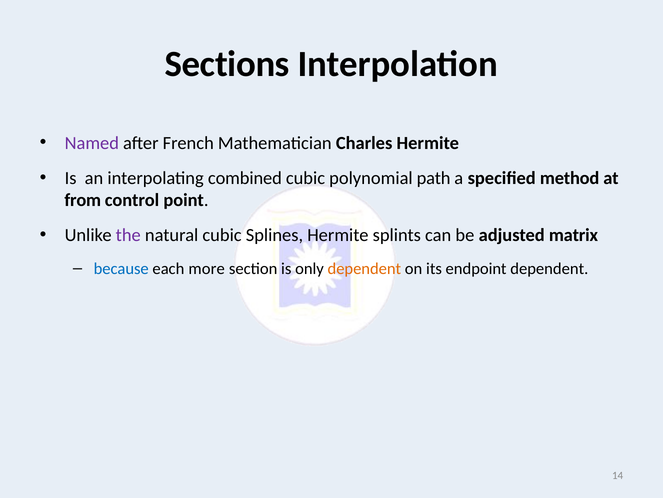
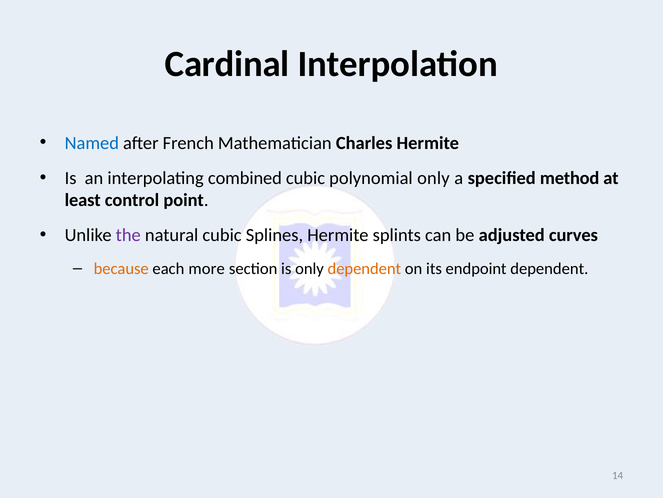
Sections: Sections -> Cardinal (227, 64)
Named colour: purple -> blue (92, 143)
polynomial path: path -> only (433, 178)
from: from -> least (83, 200)
matrix: matrix -> curves (573, 235)
because colour: blue -> orange (121, 268)
